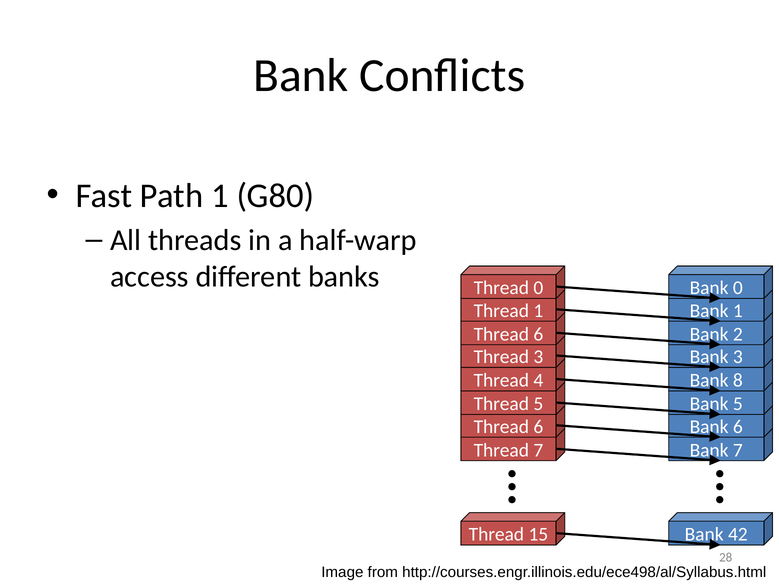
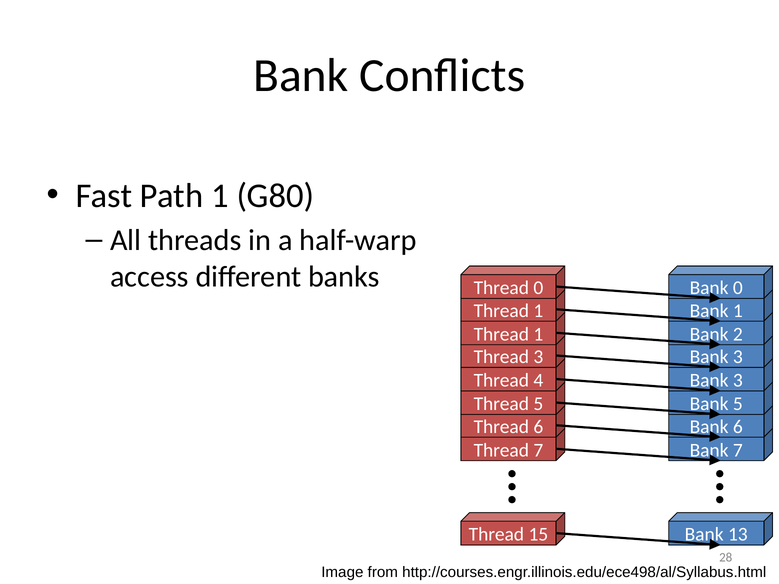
6: 6 -> 1 (538, 334)
8: 8 -> 3 (738, 381)
42: 42 -> 13 (738, 535)
